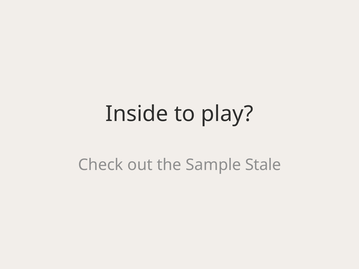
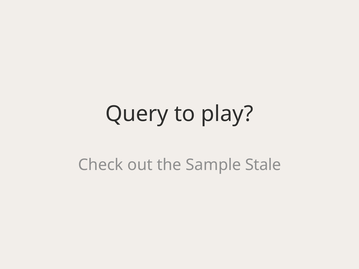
Inside: Inside -> Query (137, 114)
